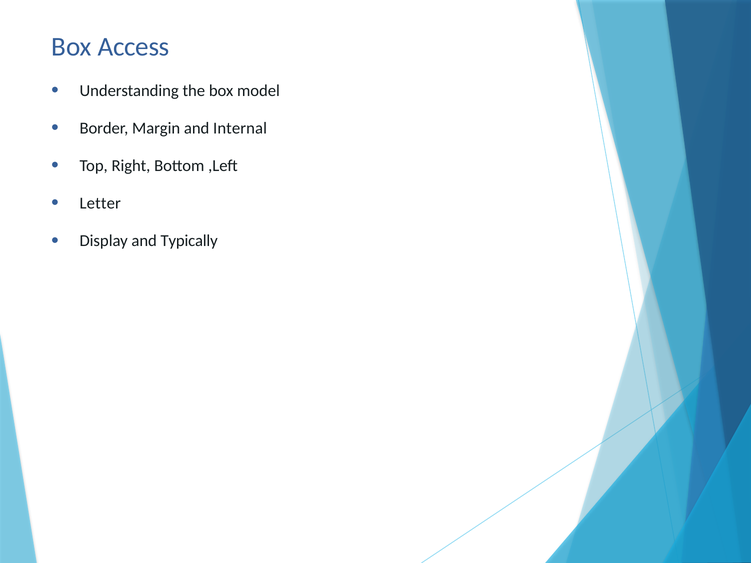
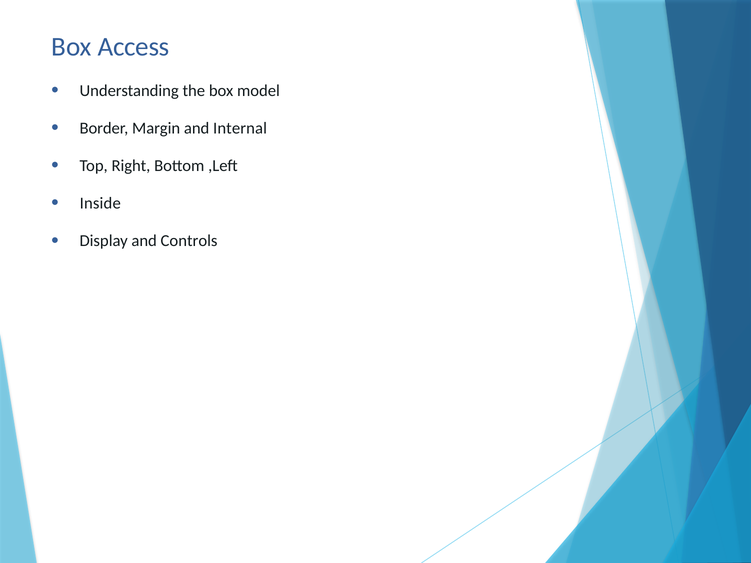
Letter: Letter -> Inside (100, 204)
Typically: Typically -> Controls (189, 241)
